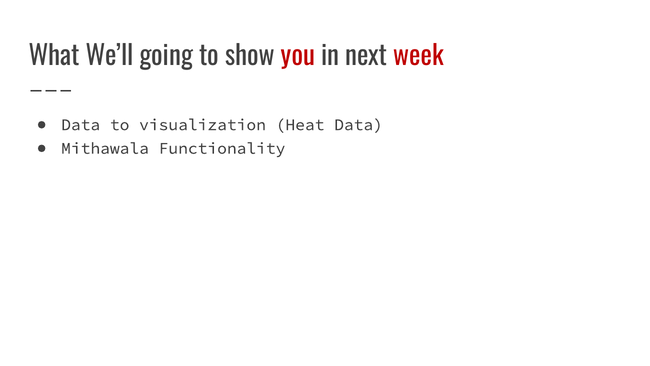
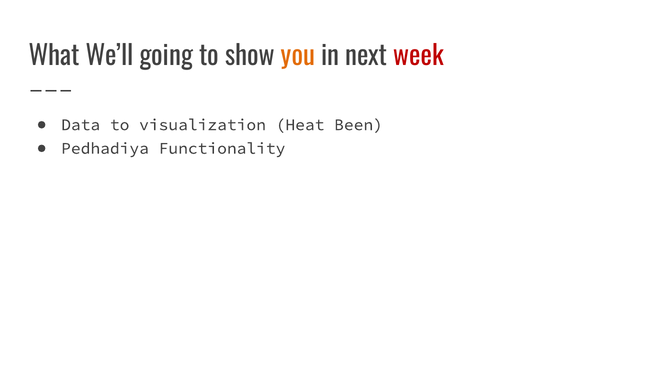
you colour: red -> orange (298, 56)
Heat Data: Data -> Been (359, 125)
Mithawala: Mithawala -> Pedhadiya (105, 148)
